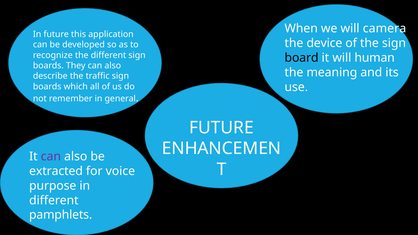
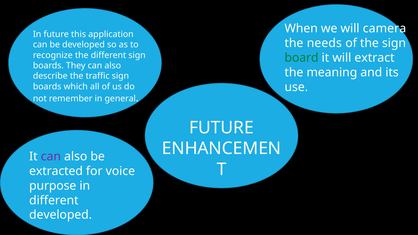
device: device -> needs (324, 43)
board colour: black -> green (302, 58)
human: human -> extract (375, 58)
pamphlets: pamphlets -> developed (61, 215)
